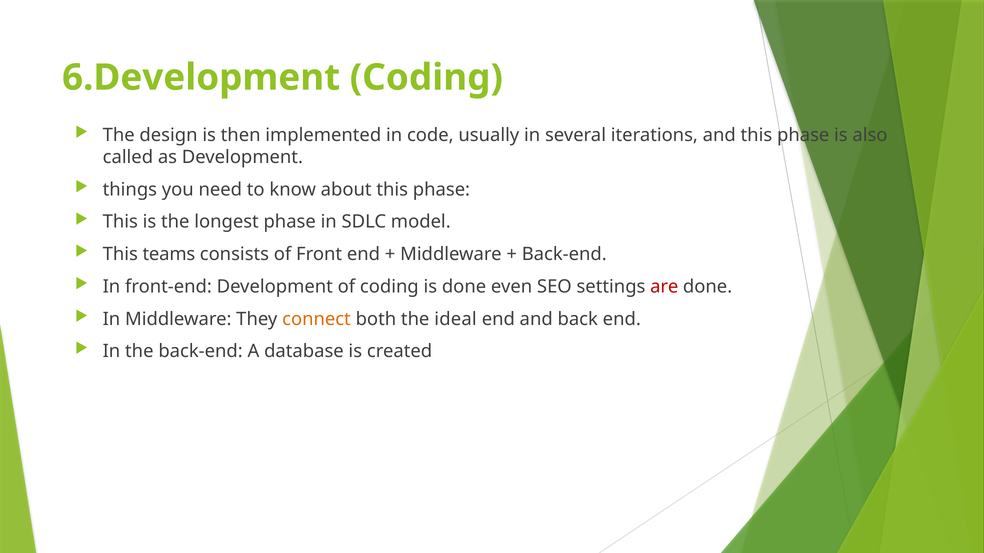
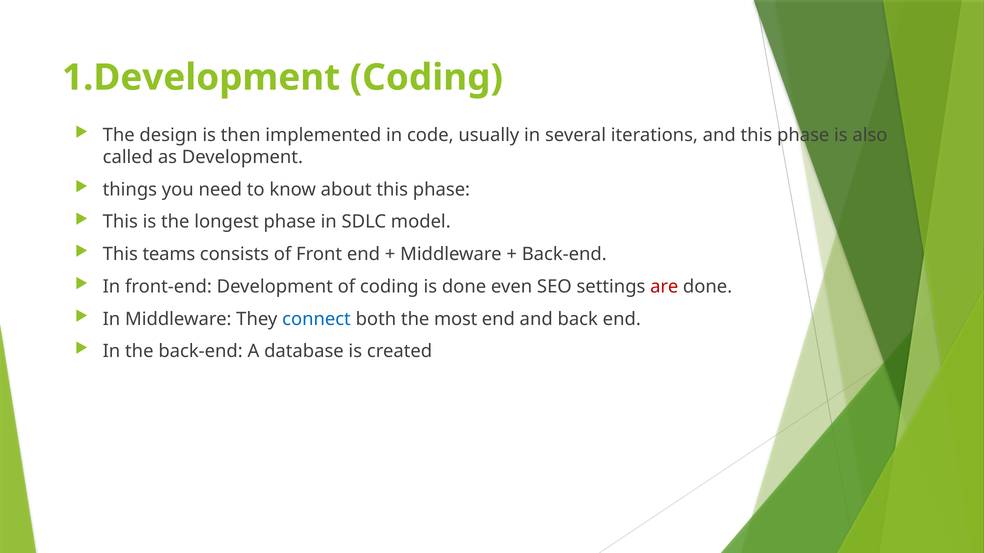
6.Development: 6.Development -> 1.Development (201, 78)
connect colour: orange -> blue (316, 319)
ideal: ideal -> most (456, 319)
